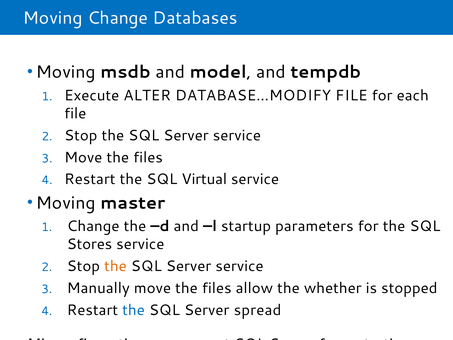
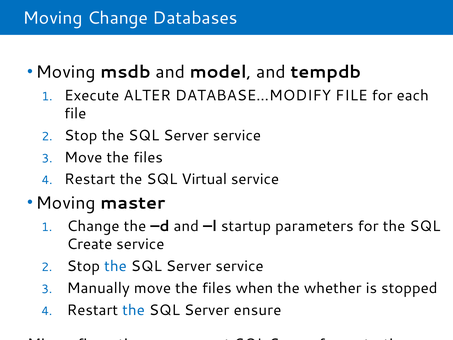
Stores: Stores -> Create (89, 244)
the colour: orange -> blue (115, 266)
allow: allow -> when (254, 288)
spread: spread -> ensure (258, 310)
